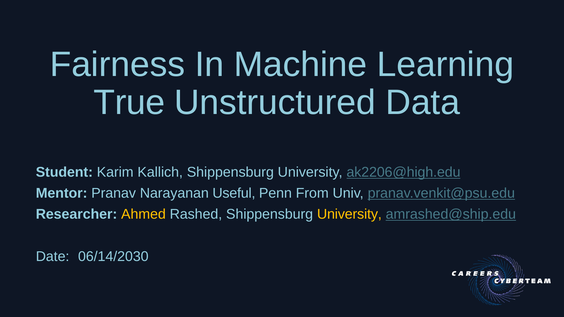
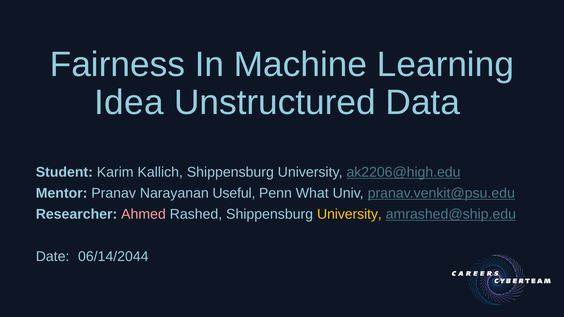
True: True -> Idea (129, 103)
From: From -> What (312, 193)
Ahmed colour: yellow -> pink (143, 214)
06/14/2030: 06/14/2030 -> 06/14/2044 (113, 257)
